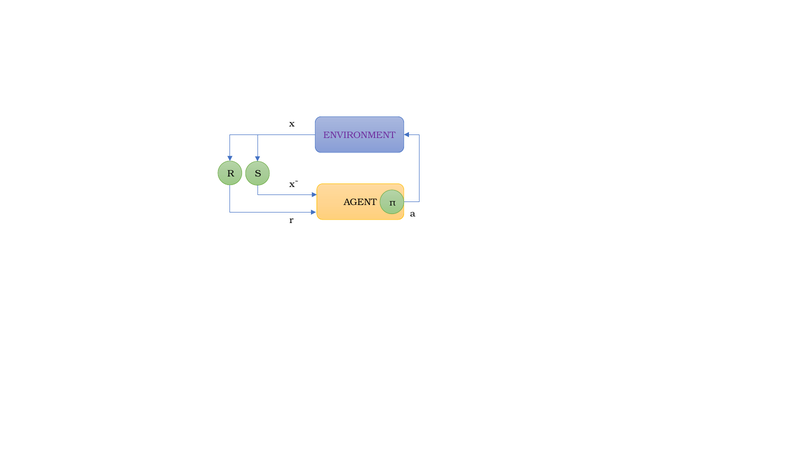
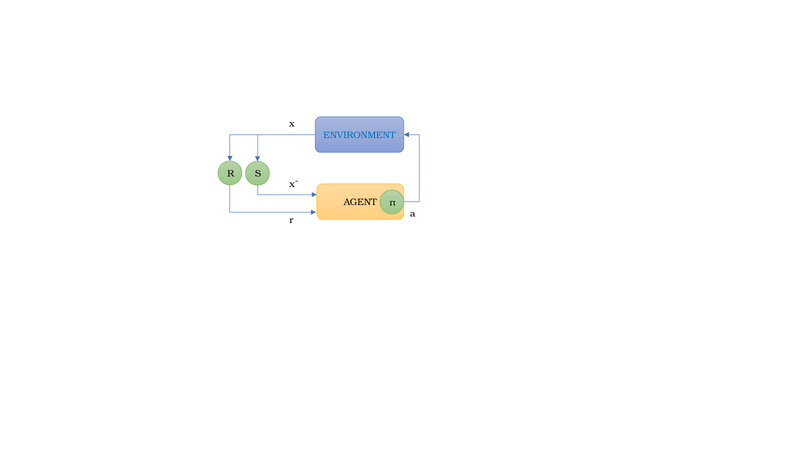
ENVIRONMENT colour: purple -> blue (359, 135)
